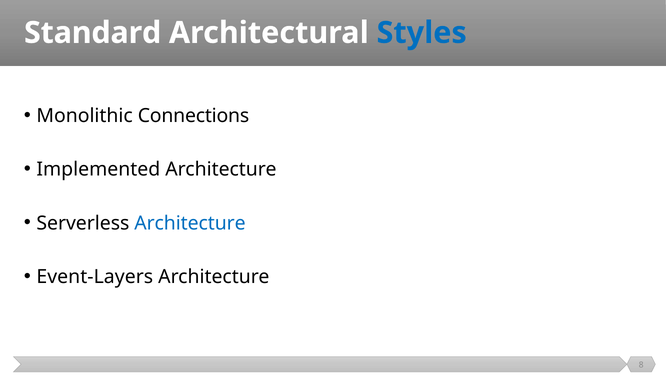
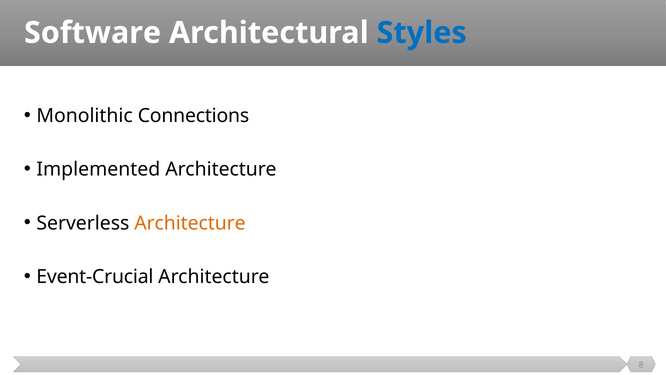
Standard: Standard -> Software (93, 33)
Architecture colour: blue -> orange (190, 223)
Event-Layers: Event-Layers -> Event-Crucial (95, 276)
